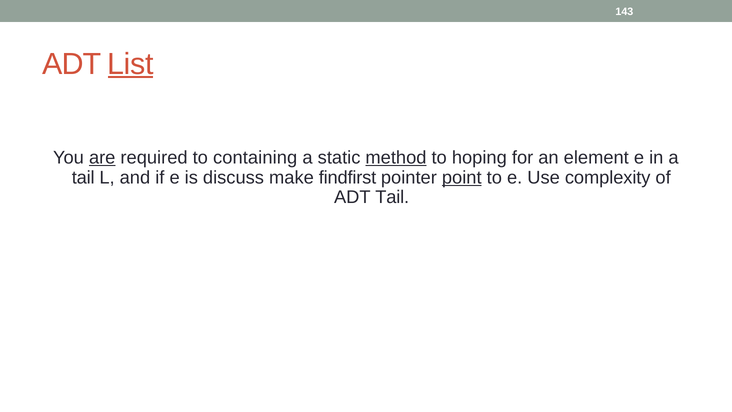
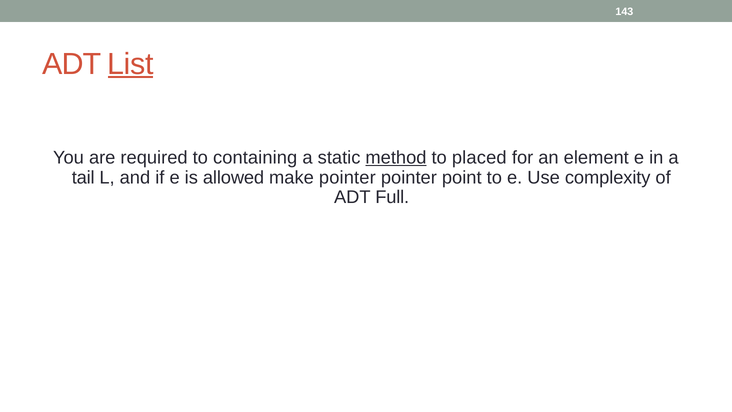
are underline: present -> none (102, 158)
hoping: hoping -> placed (479, 158)
discuss: discuss -> allowed (234, 177)
make findfirst: findfirst -> pointer (347, 177)
point underline: present -> none (462, 177)
ADT Tail: Tail -> Full (392, 197)
